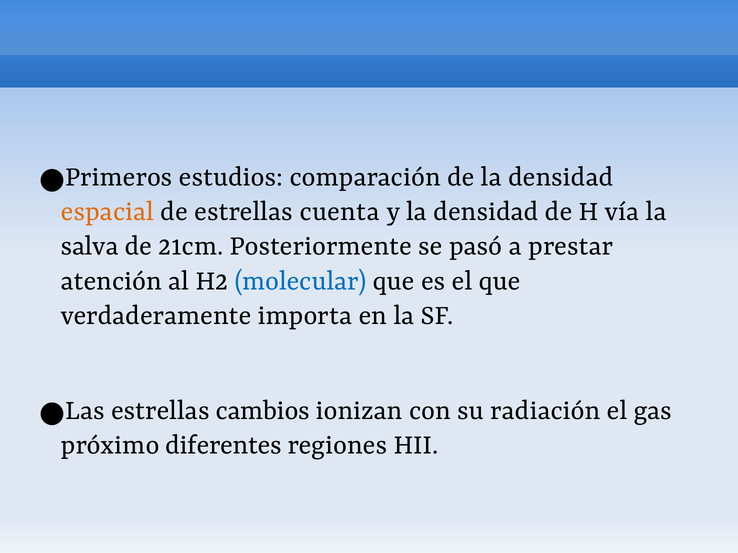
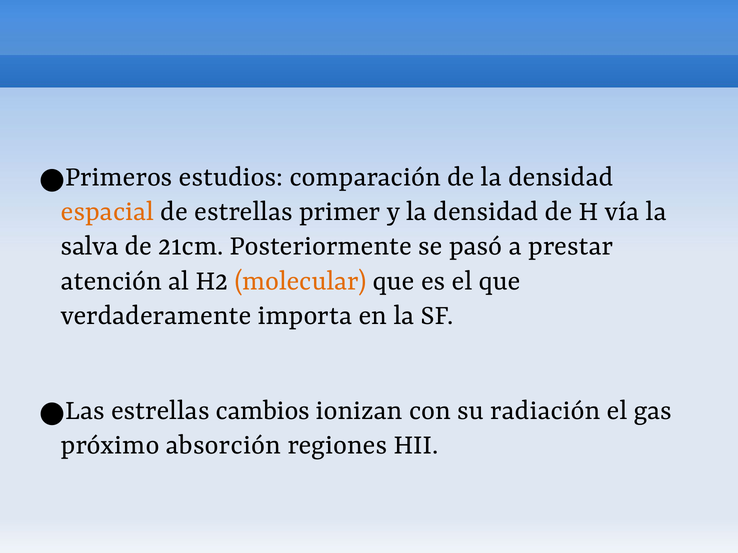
cuenta: cuenta -> primer (340, 211)
molecular colour: blue -> orange (301, 280)
diferentes: diferentes -> absorción (223, 445)
